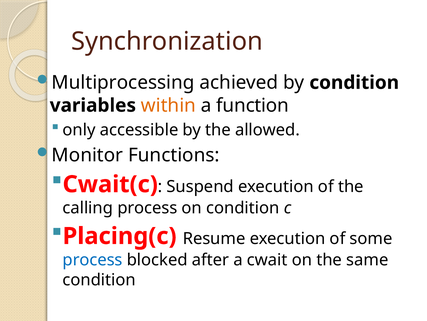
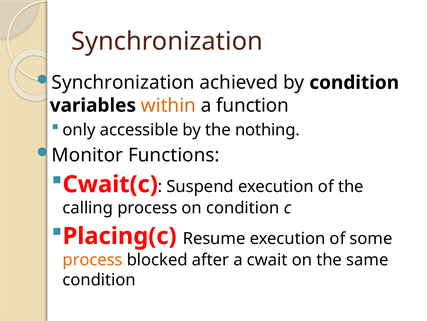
Multiprocessing: Multiprocessing -> Synchronization (123, 82)
allowed: allowed -> nothing (268, 130)
process colour: blue -> orange (93, 259)
